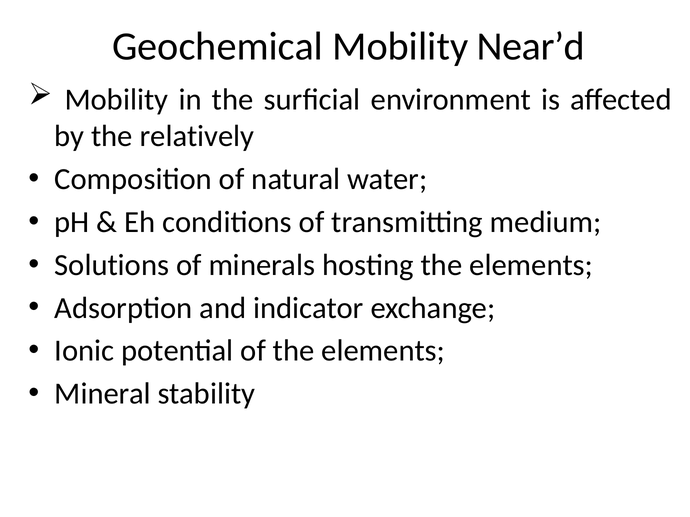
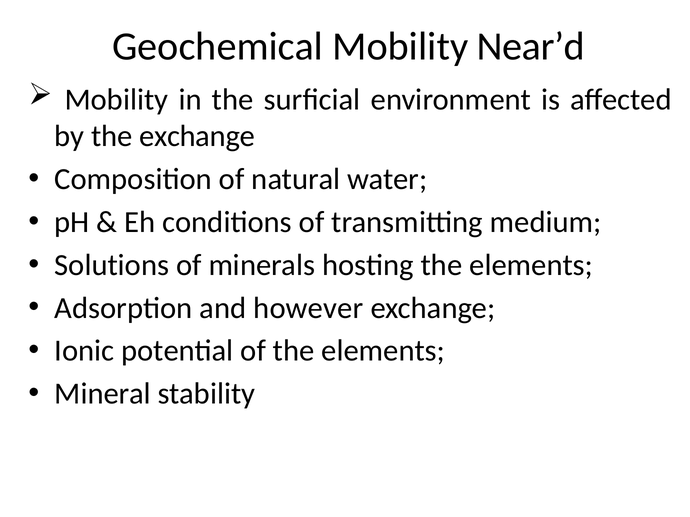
the relatively: relatively -> exchange (197, 136)
indicator: indicator -> however (308, 308)
